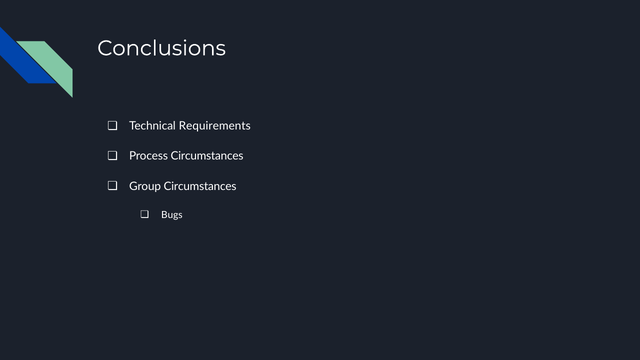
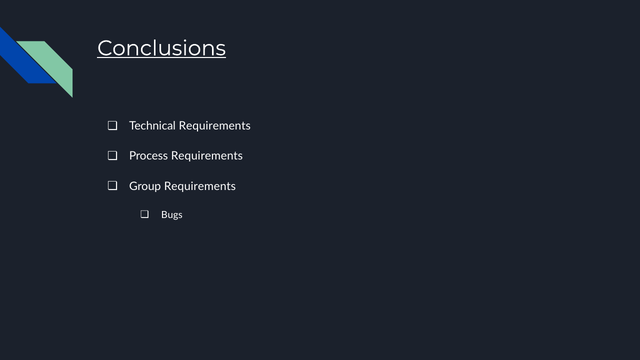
Conclusions underline: none -> present (162, 48)
Process Circumstances: Circumstances -> Requirements (207, 156)
Group Circumstances: Circumstances -> Requirements (200, 186)
